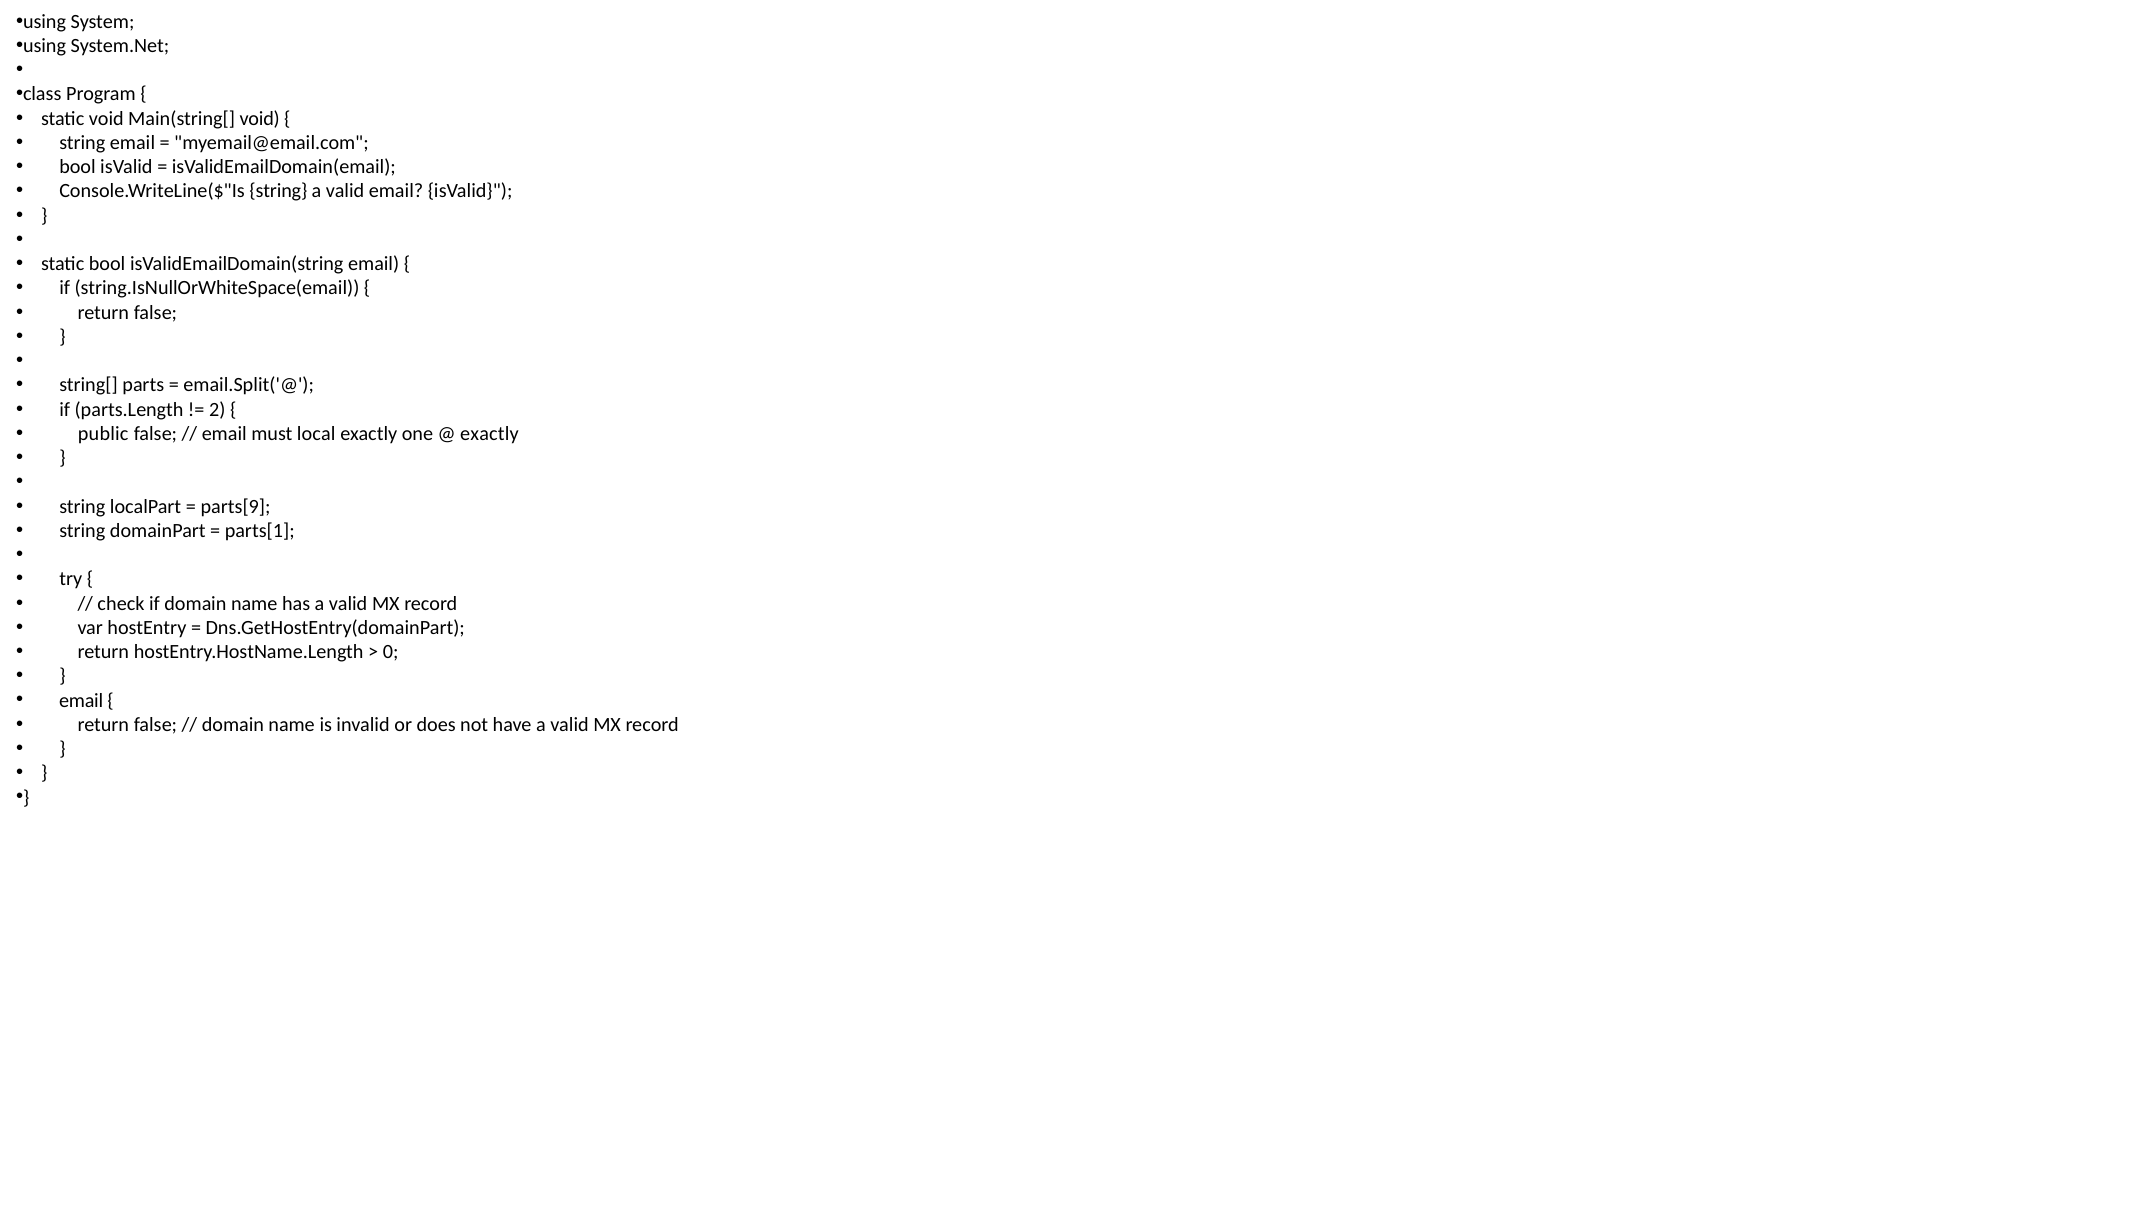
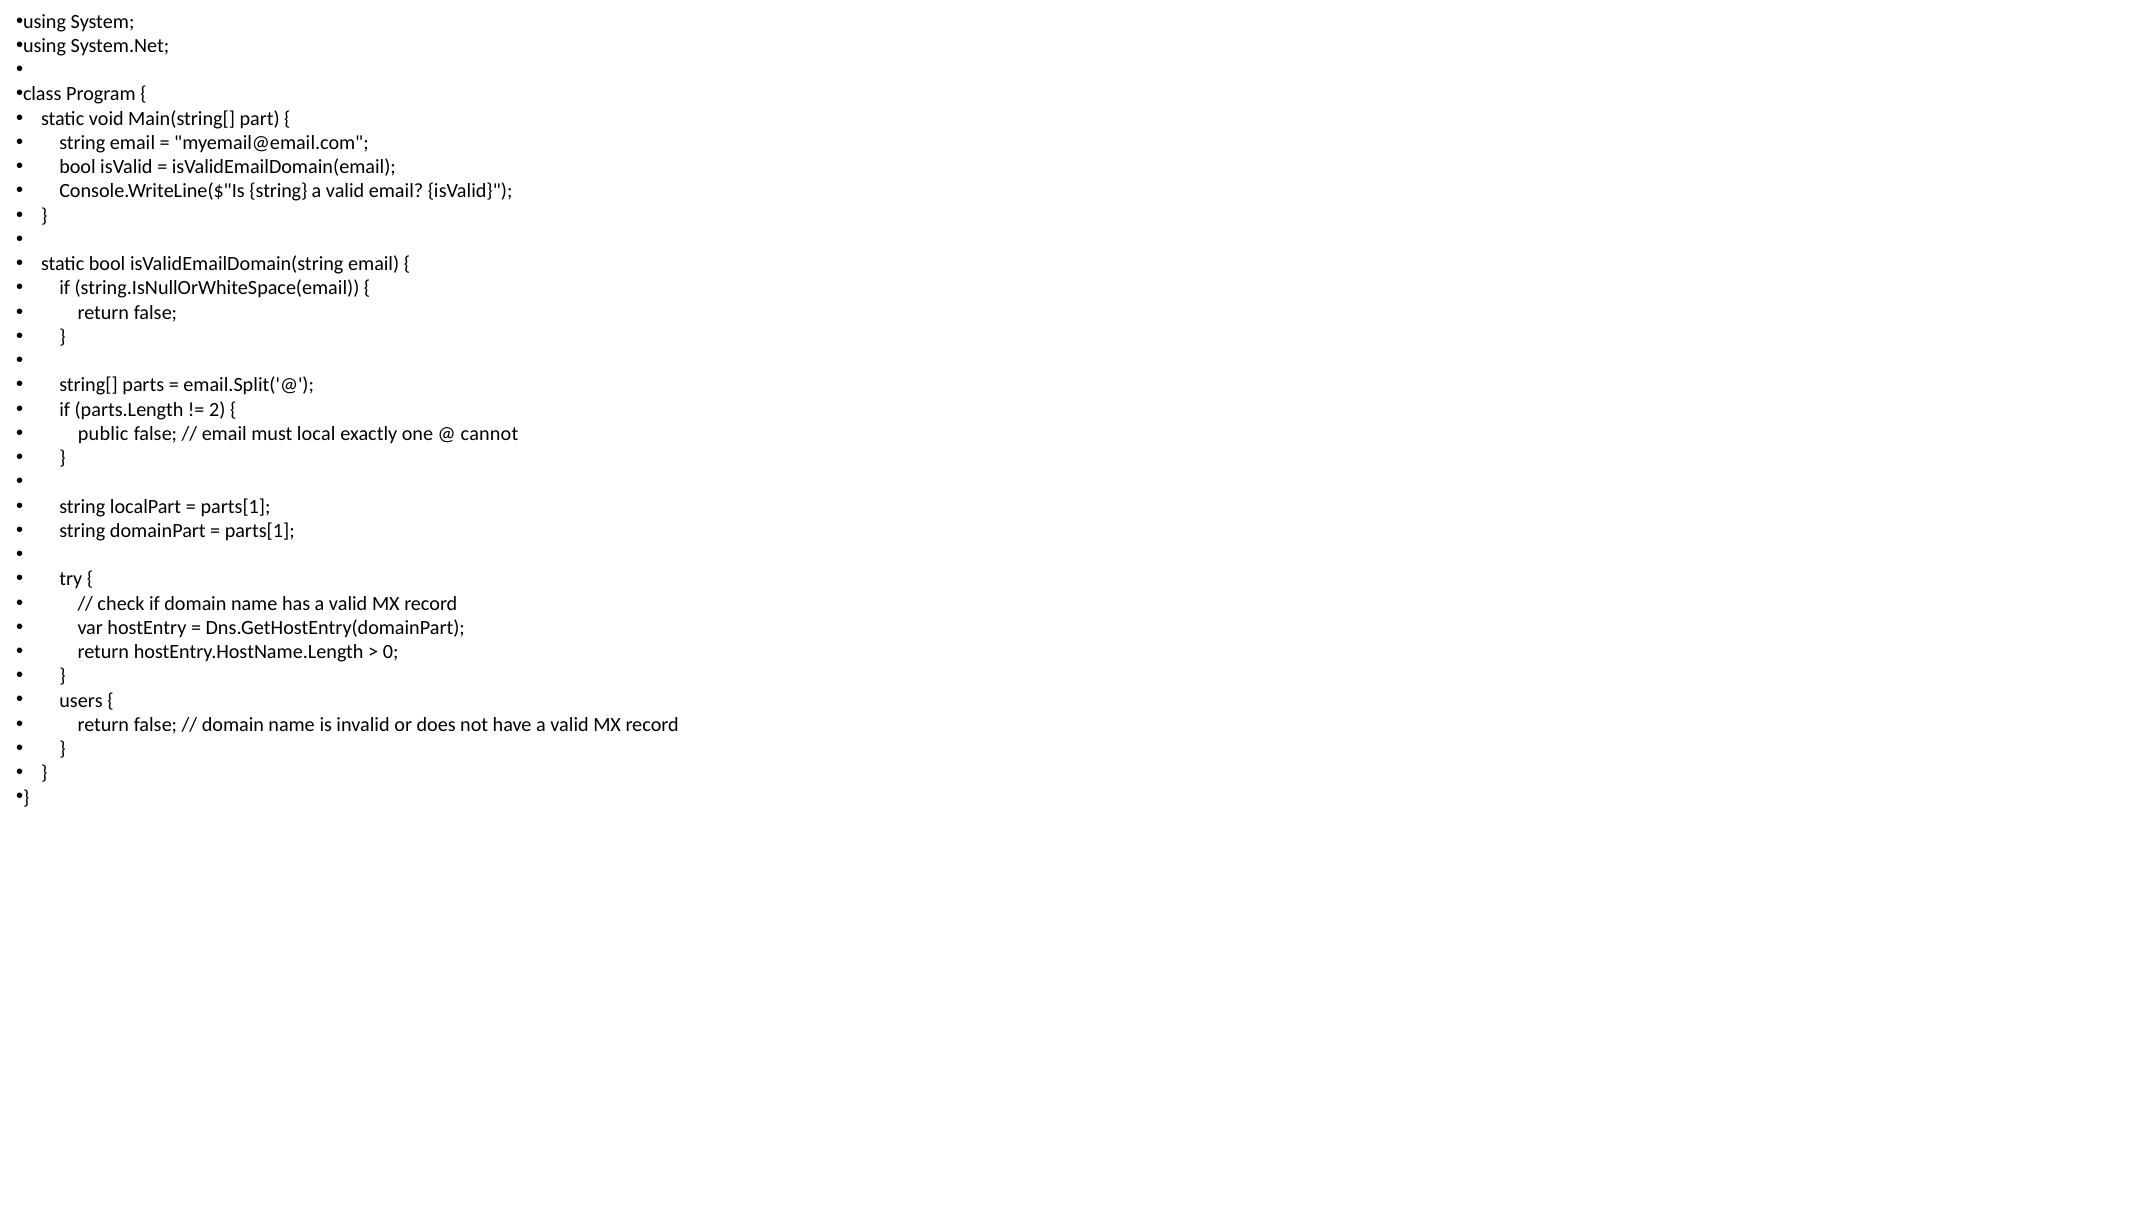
Main(string[ void: void -> part (260, 119)
exactly: exactly -> cannot (489, 434)
parts[9: parts[9 -> parts[1 (236, 507)
email: email -> users (81, 701)
